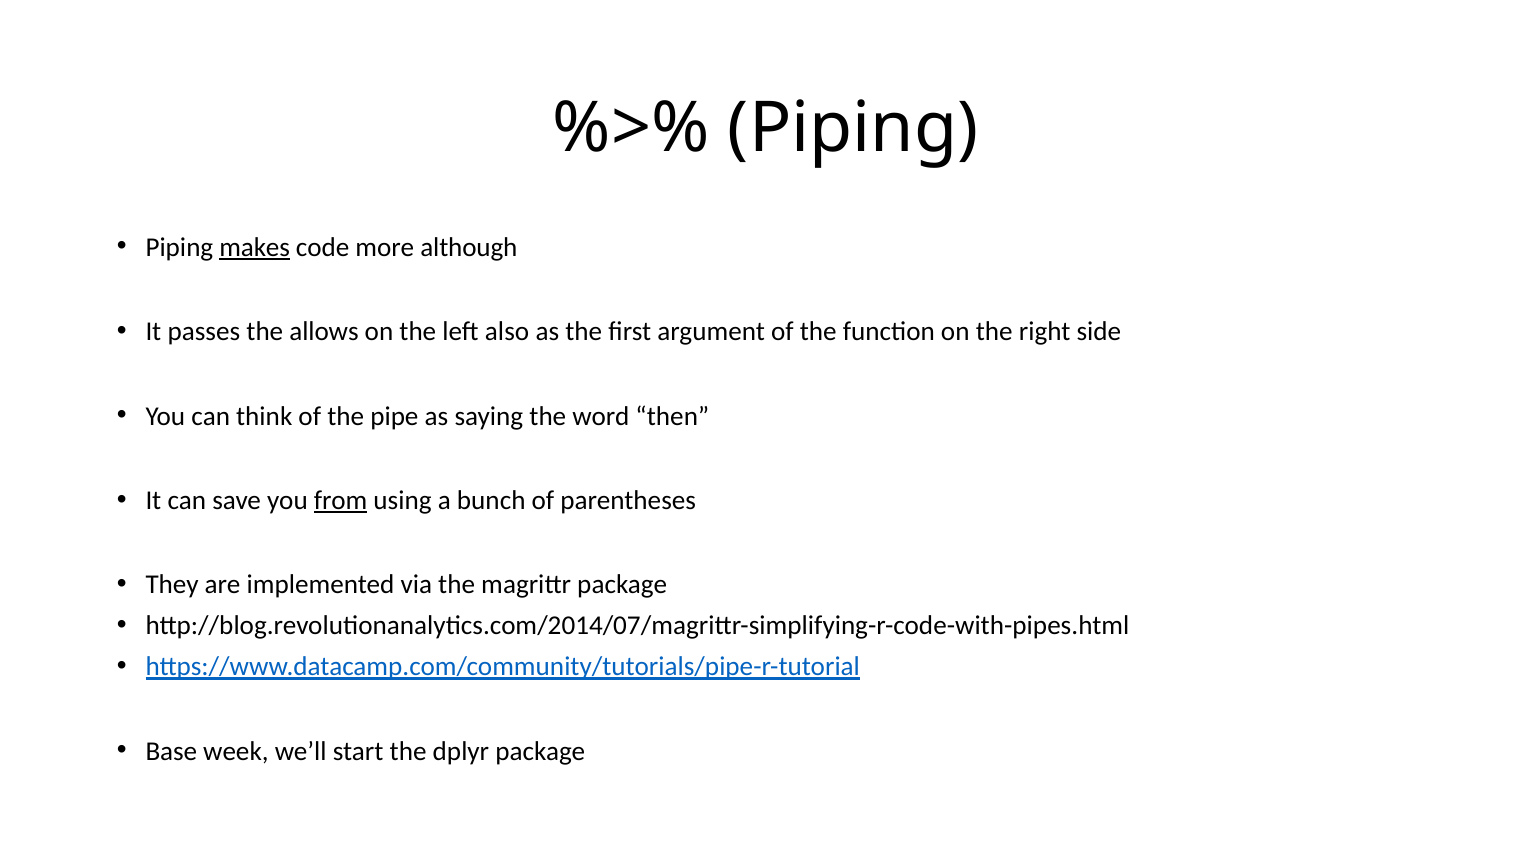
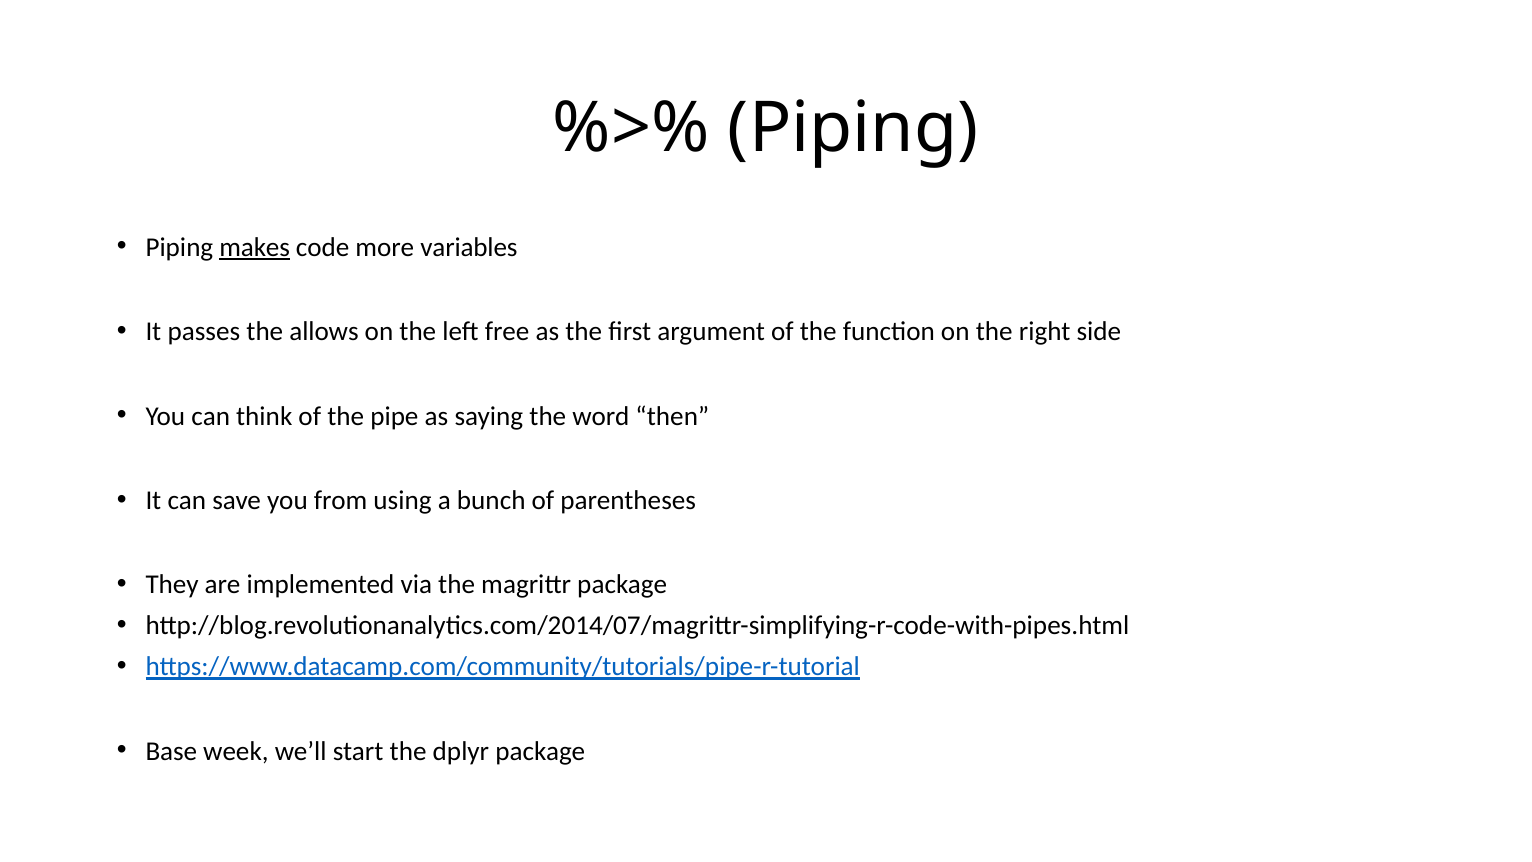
although: although -> variables (469, 247)
also: also -> free (507, 332)
from underline: present -> none (341, 500)
